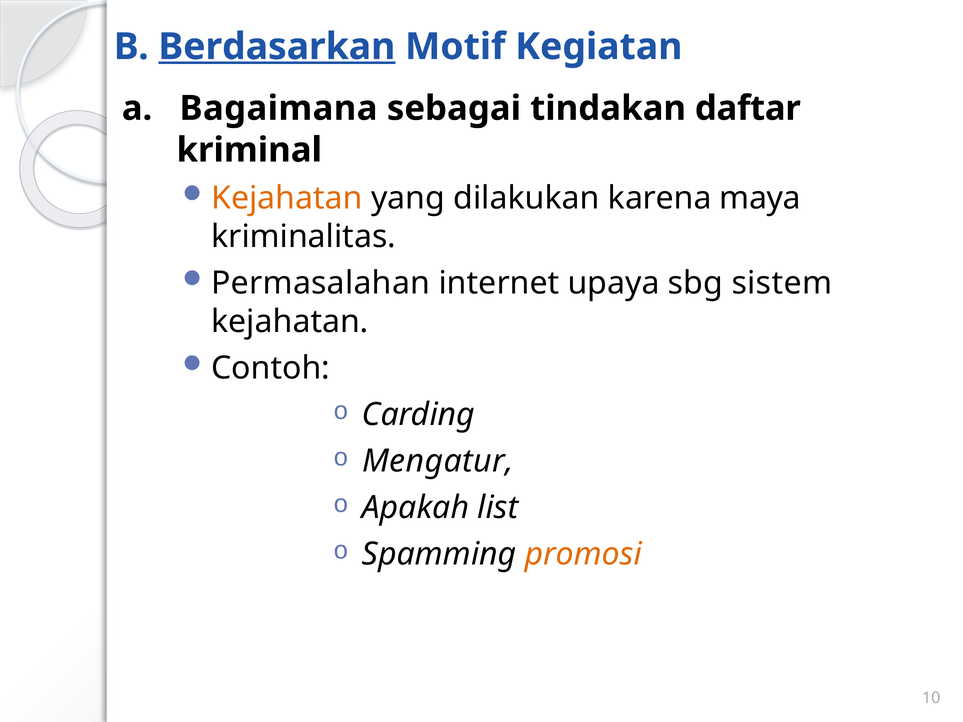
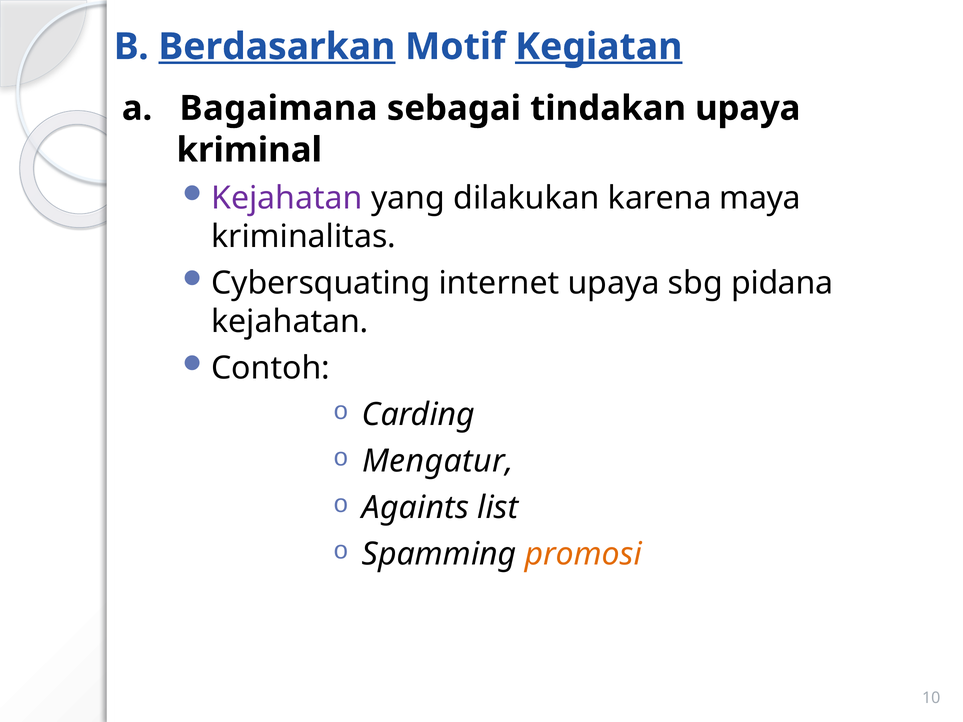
Kegiatan underline: none -> present (599, 47)
tindakan daftar: daftar -> upaya (748, 108)
Kejahatan colour: orange -> purple (287, 198)
Permasalahan: Permasalahan -> Cybersquating (321, 283)
sistem: sistem -> pidana (782, 283)
Apakah: Apakah -> Againts (415, 508)
